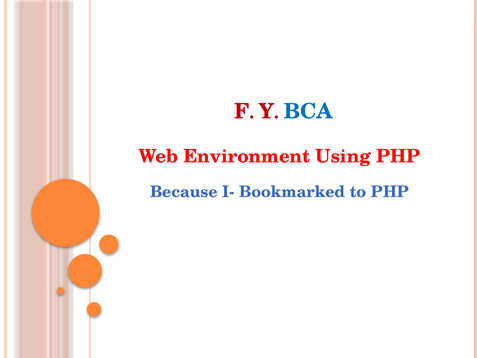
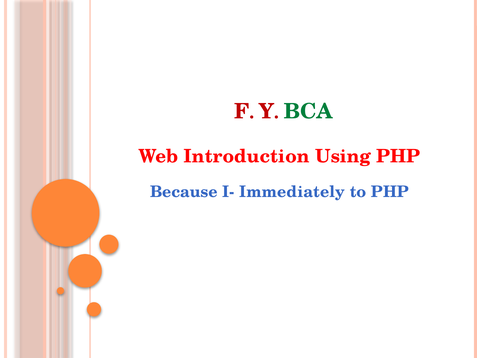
BCA colour: blue -> green (308, 112)
Environment: Environment -> Introduction (247, 156)
Bookmarked: Bookmarked -> Immediately (292, 192)
